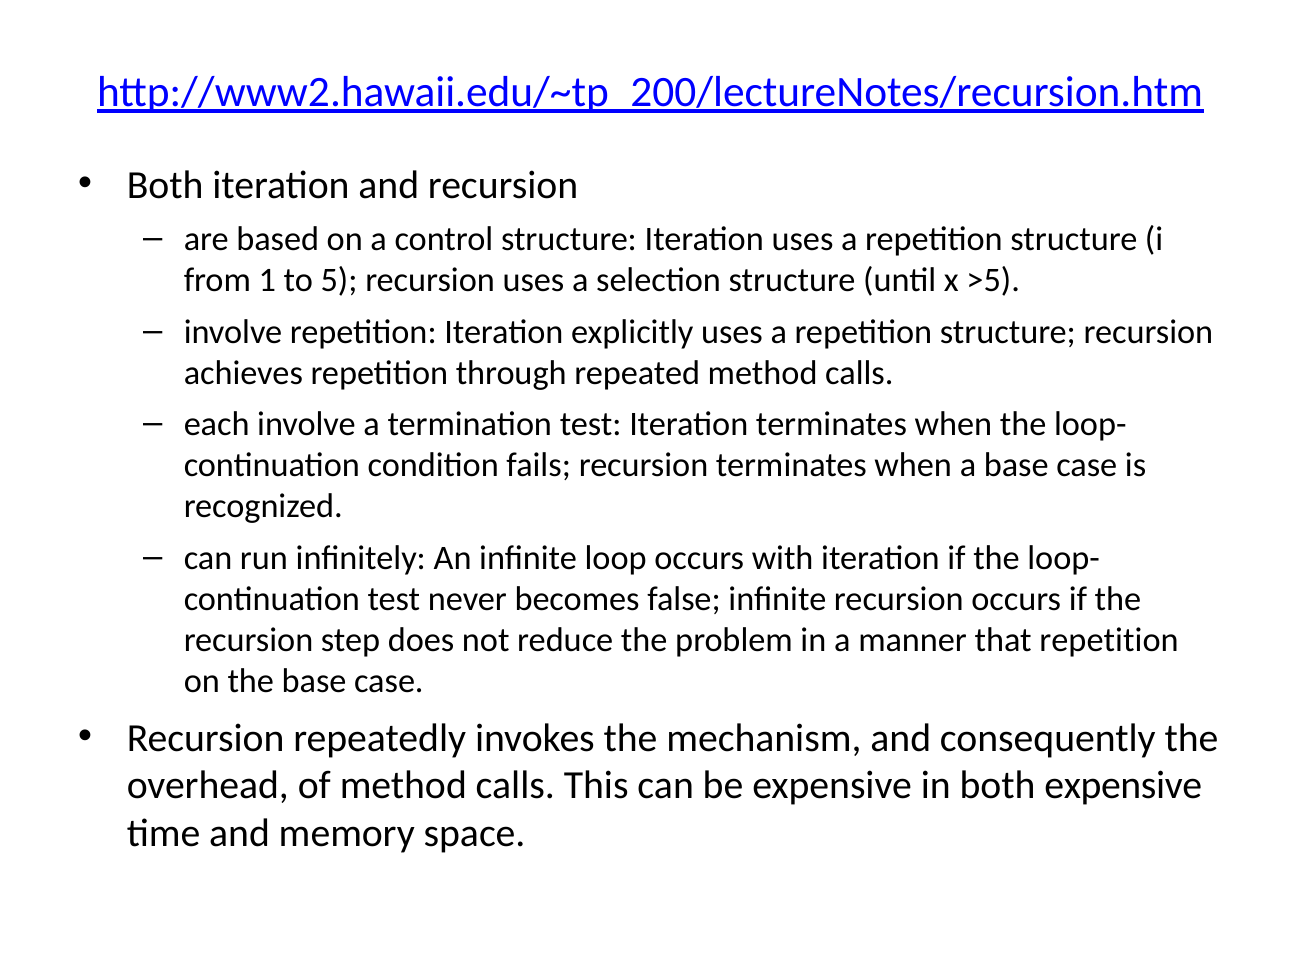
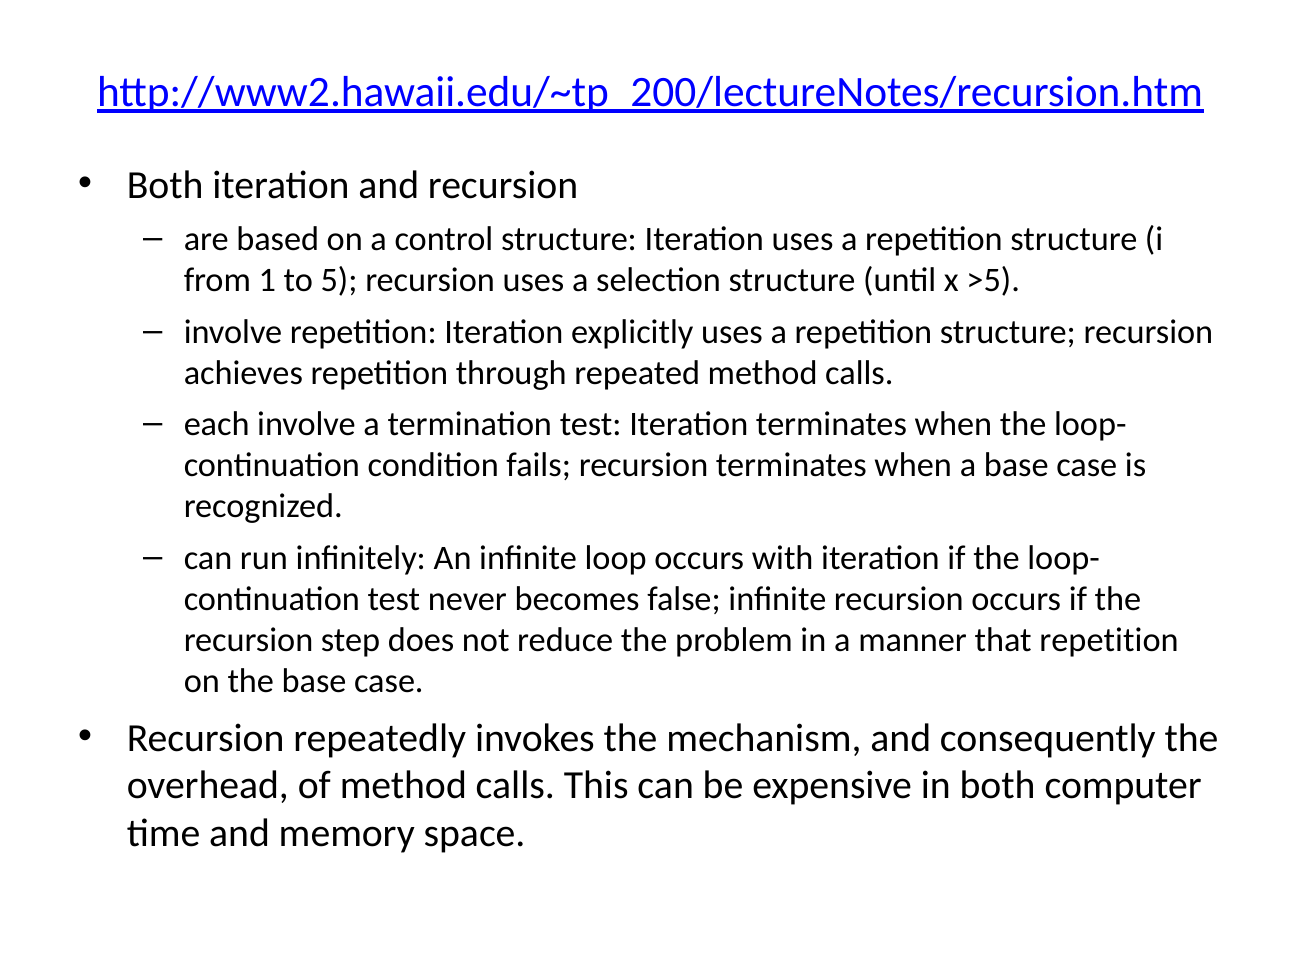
both expensive: expensive -> computer (1123, 785)
